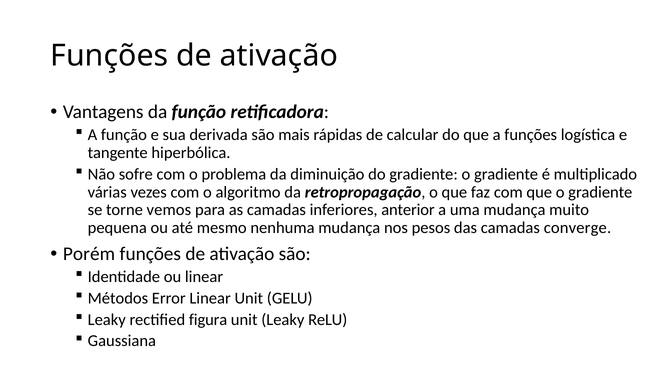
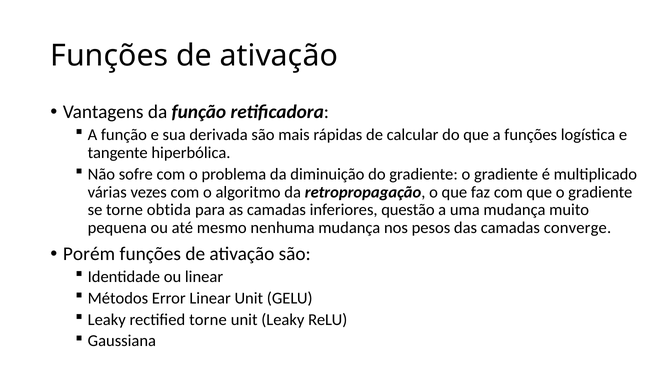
vemos: vemos -> obtida (169, 210)
anterior: anterior -> questão (408, 210)
rectified figura: figura -> torne (208, 319)
